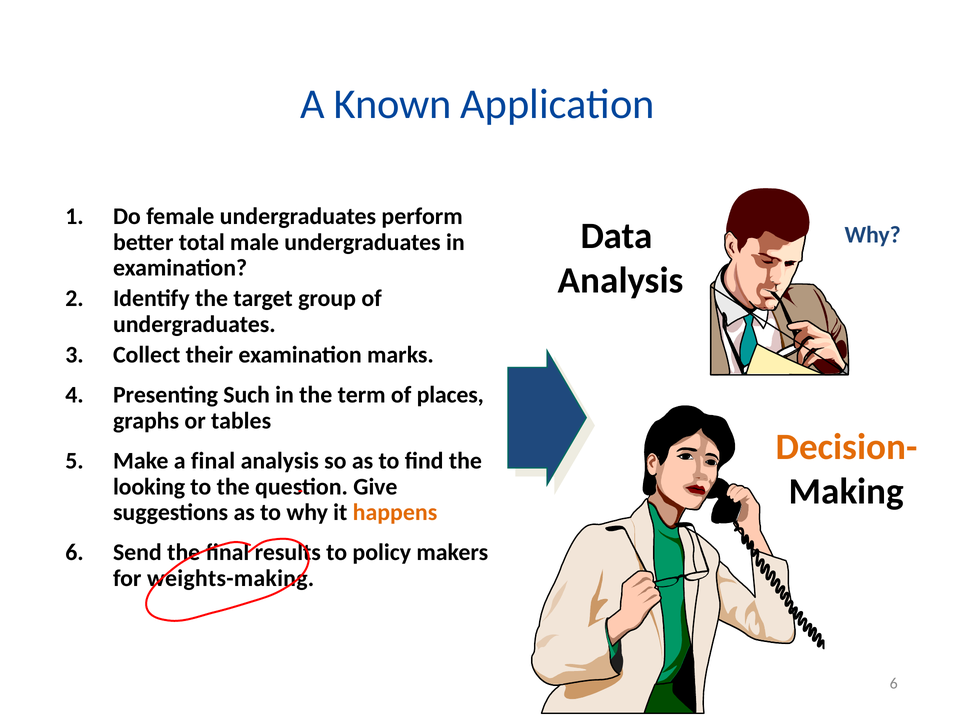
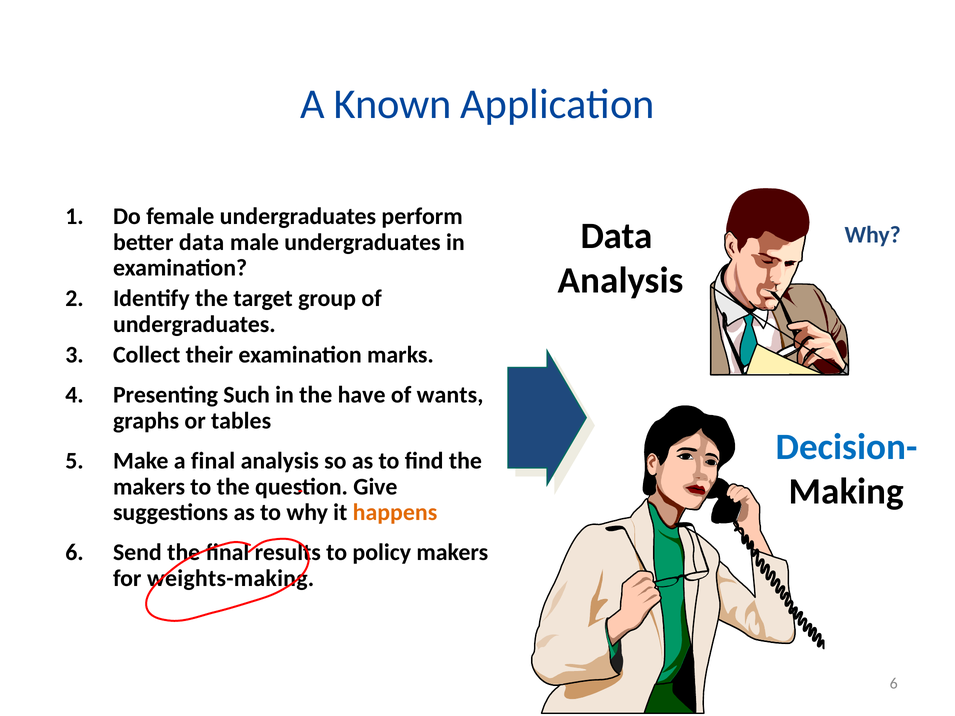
better total: total -> data (202, 242)
term: term -> have (362, 395)
places: places -> wants (450, 395)
Decision- colour: orange -> blue (847, 447)
looking: looking -> makers (149, 487)
